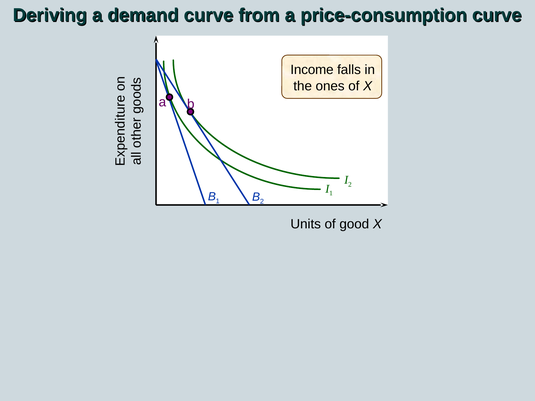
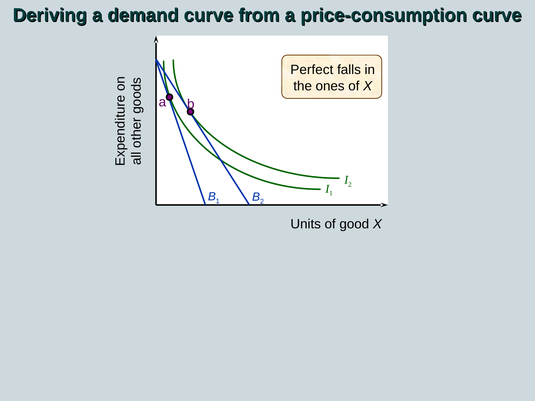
Income: Income -> Perfect (312, 70)
